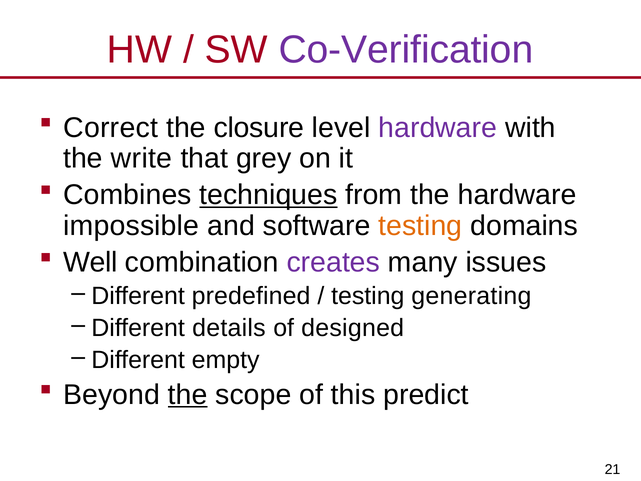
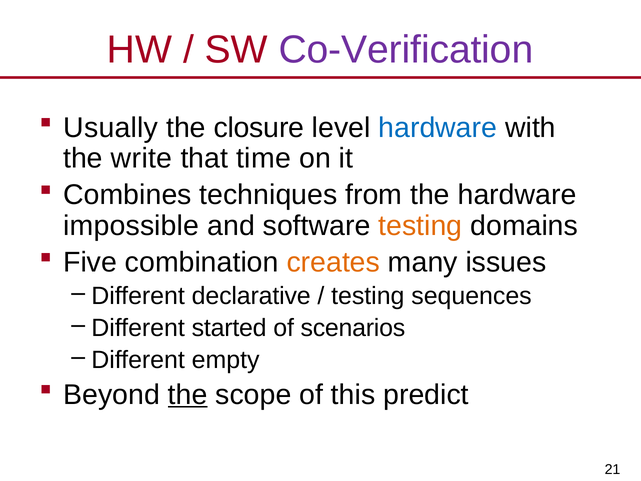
Correct: Correct -> Usually (111, 128)
hardware colour: purple -> blue (438, 128)
grey: grey -> time (264, 158)
techniques underline: present -> none (268, 195)
Well: Well -> Five (90, 262)
creates colour: purple -> orange (333, 262)
predefined: predefined -> declarative (251, 296)
generating: generating -> sequences (472, 296)
details: details -> started (229, 328)
designed: designed -> scenarios (353, 328)
